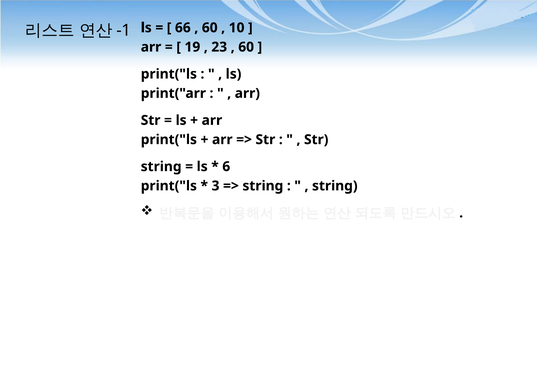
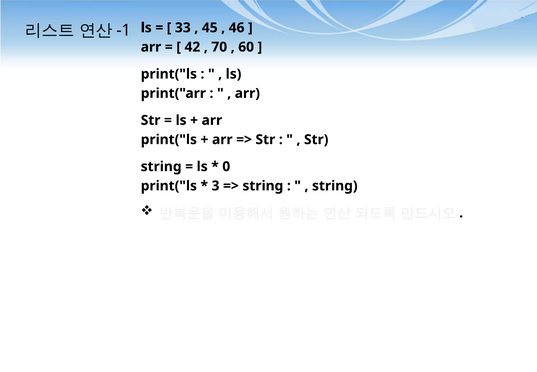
66: 66 -> 33 (183, 28)
60: 60 -> 45 (210, 28)
10: 10 -> 46 (237, 28)
19: 19 -> 42 (192, 47)
23: 23 -> 70 (219, 47)
6: 6 -> 0 (226, 166)
